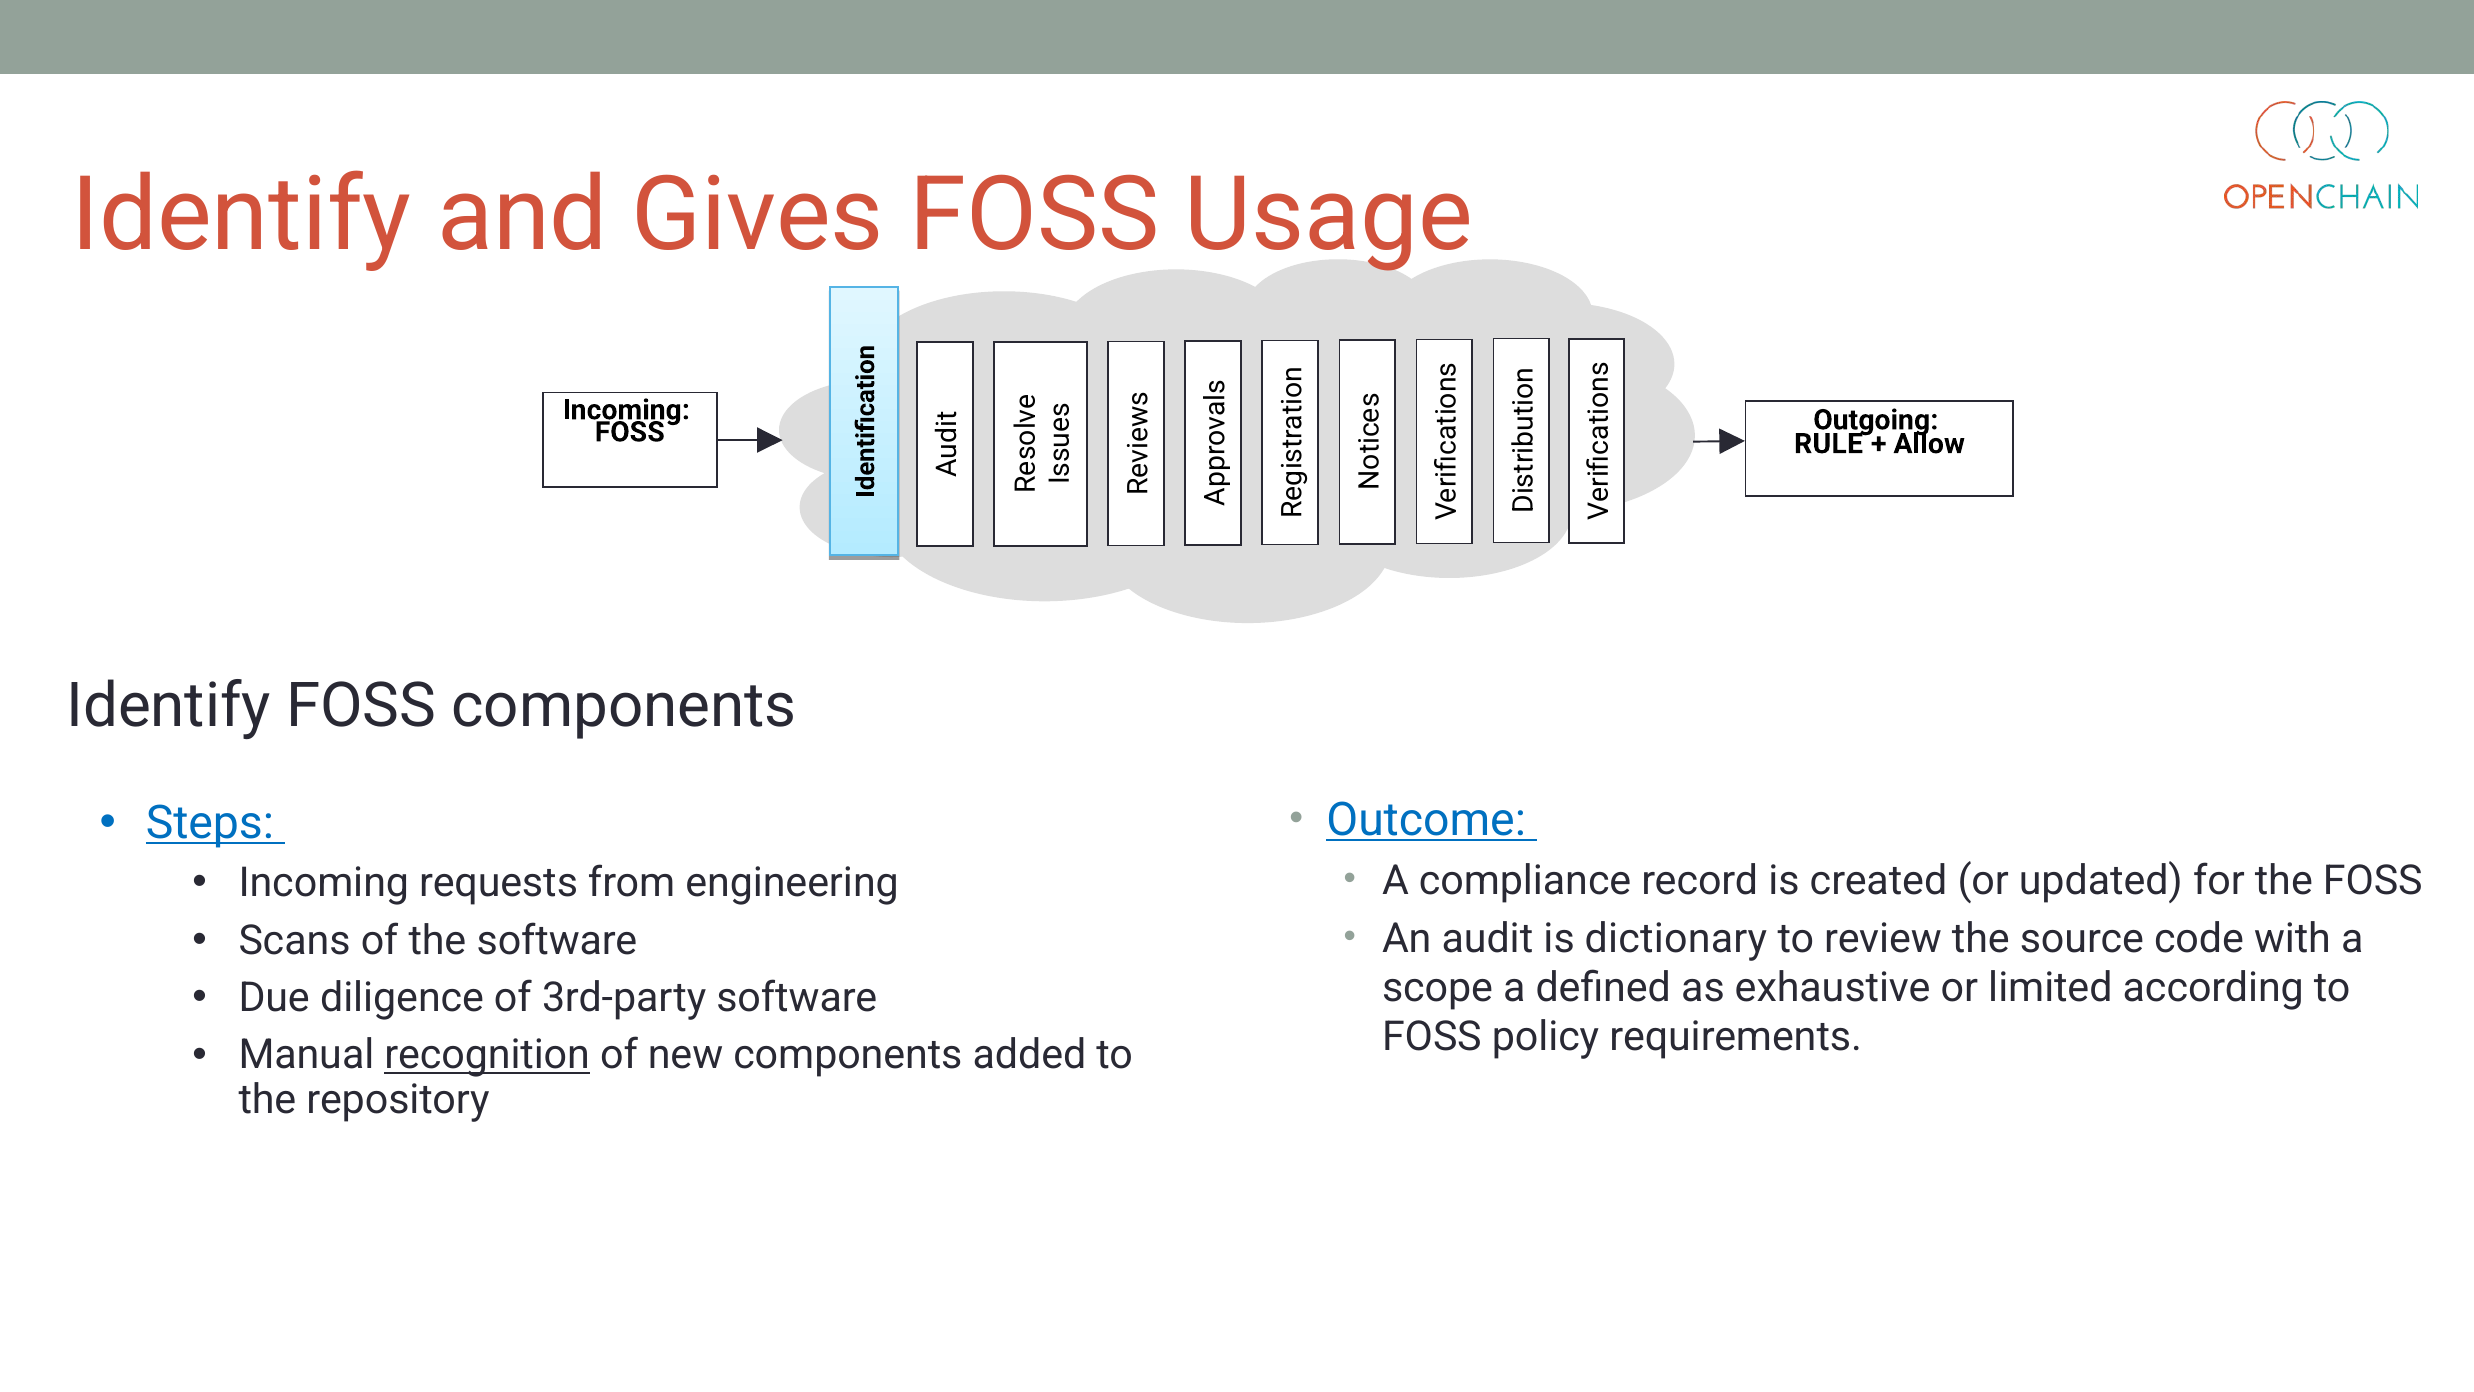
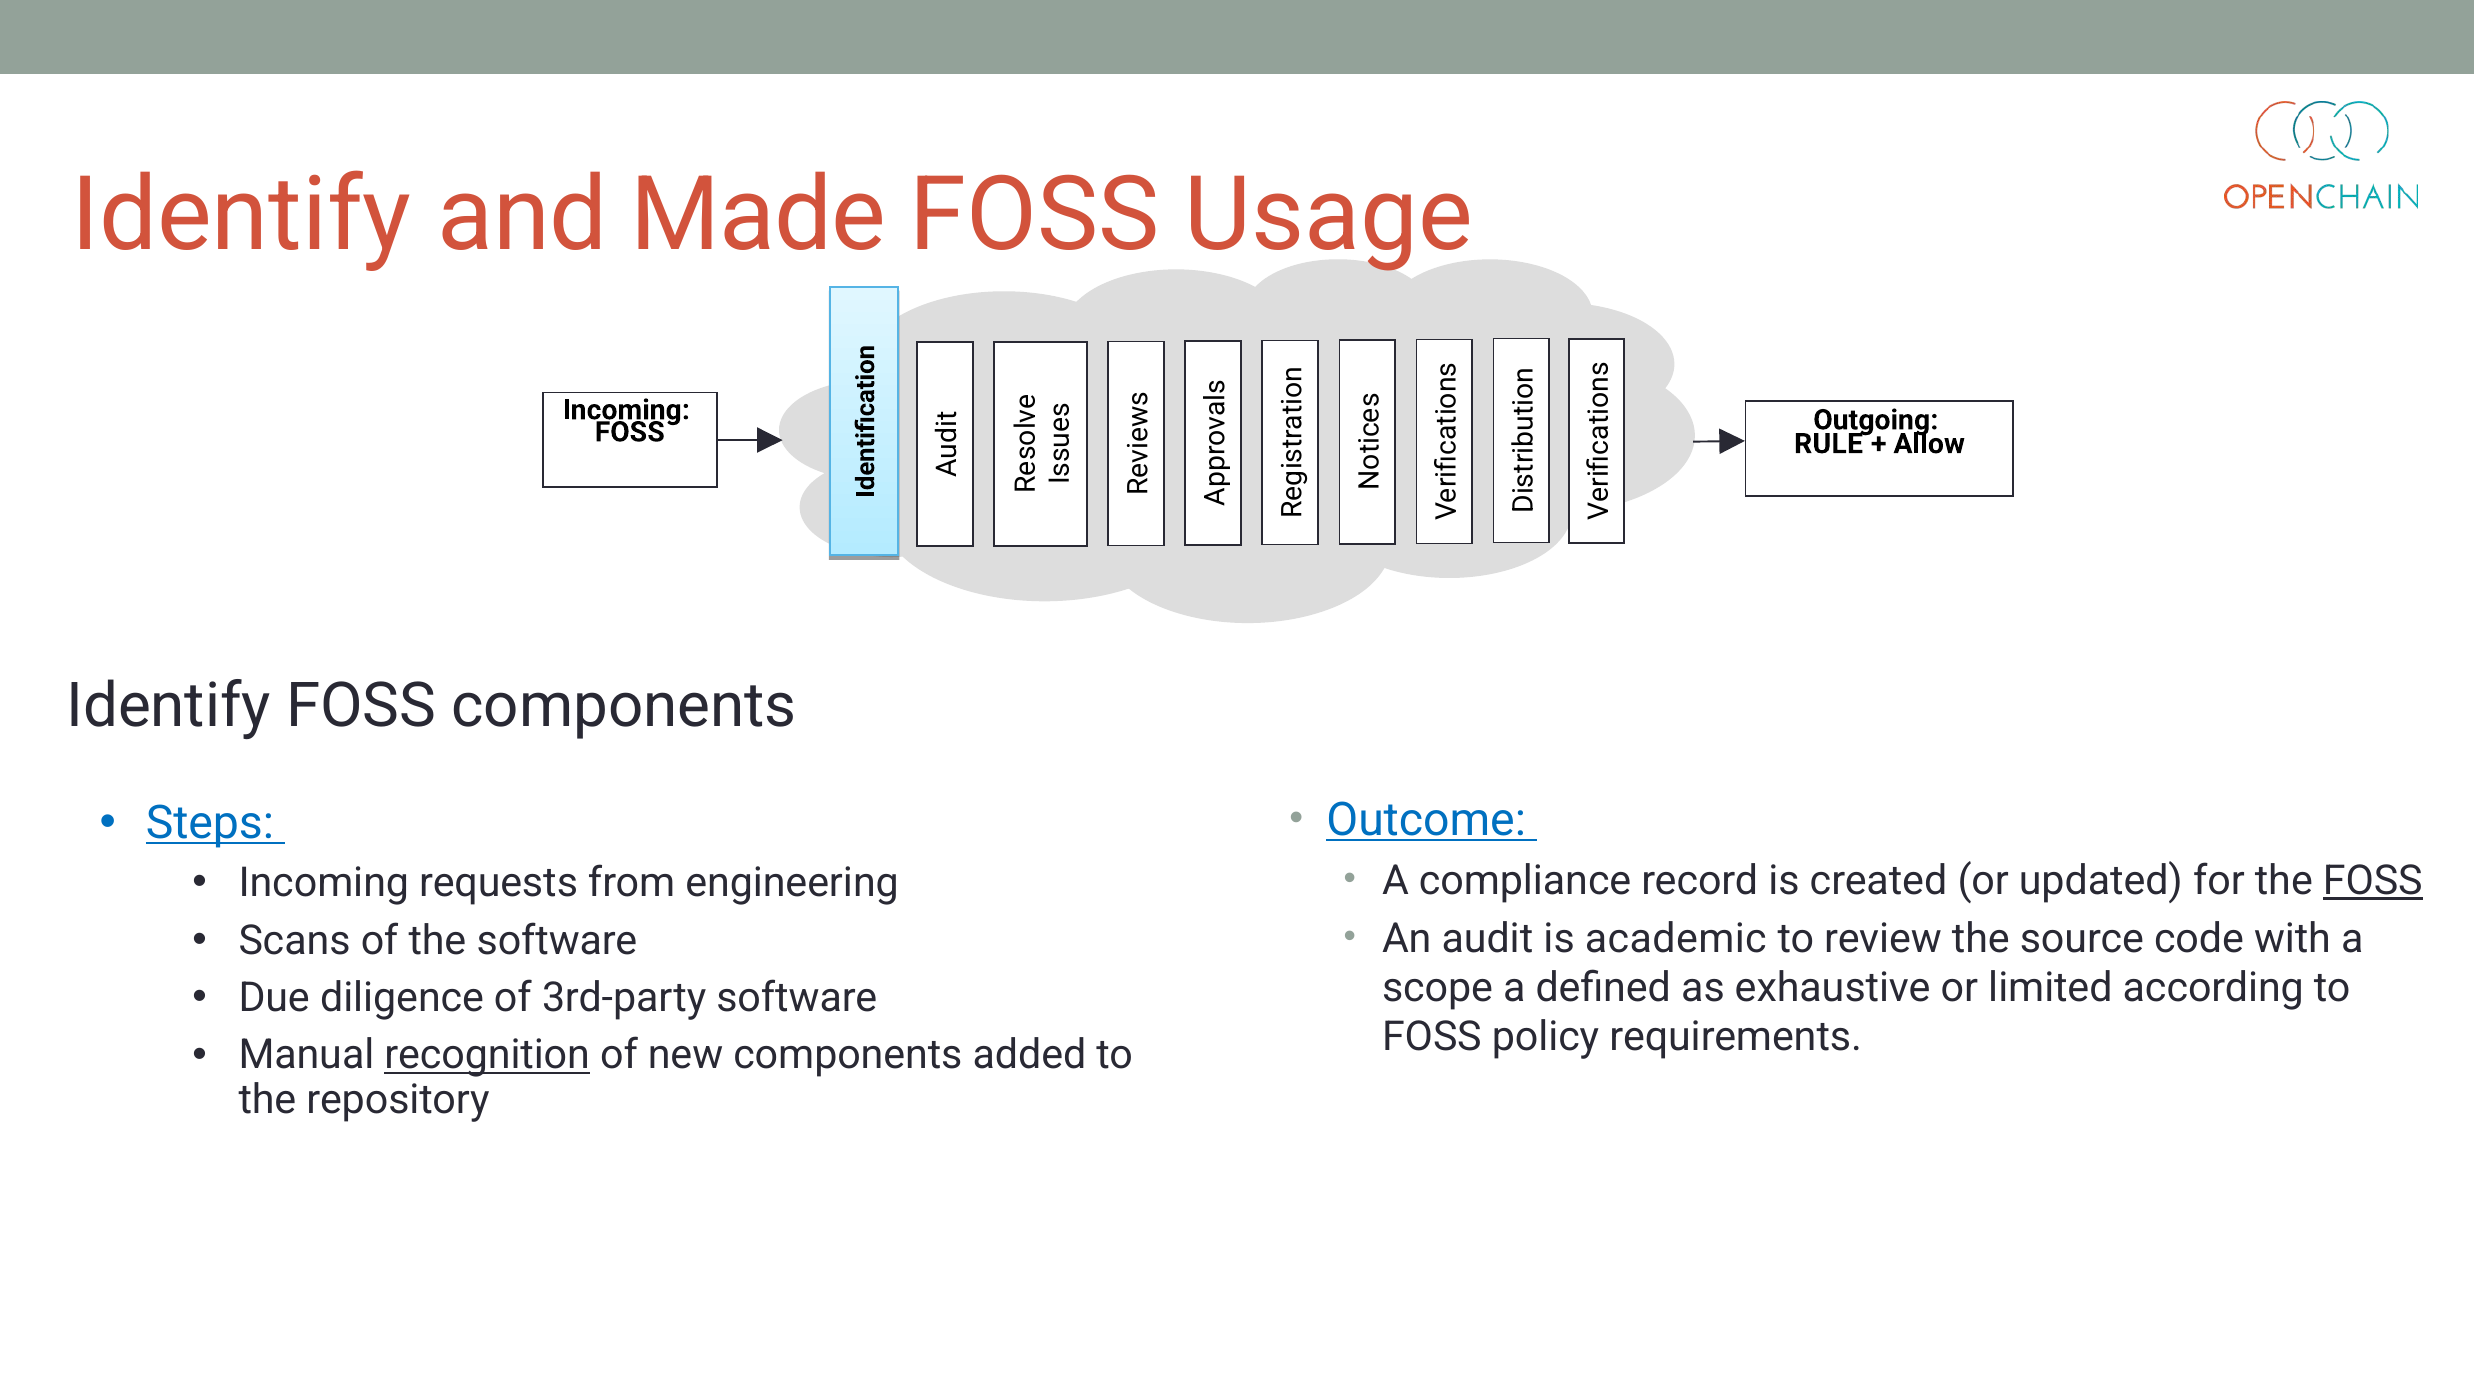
Gives: Gives -> Made (758, 215)
FOSS underline: none -> present (2373, 880)
dictionary: dictionary -> academic (1676, 938)
